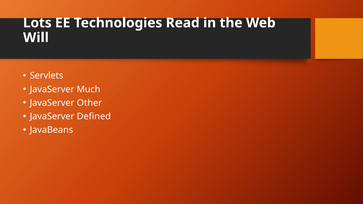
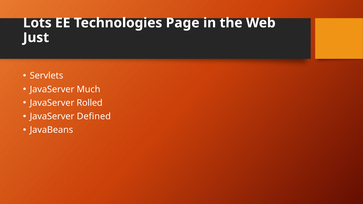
Read: Read -> Page (183, 23)
Will: Will -> Just (36, 38)
Other: Other -> Rolled (90, 103)
